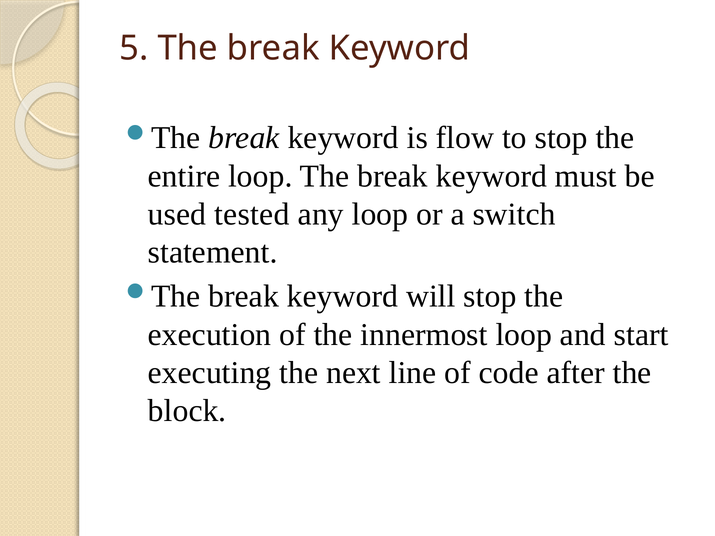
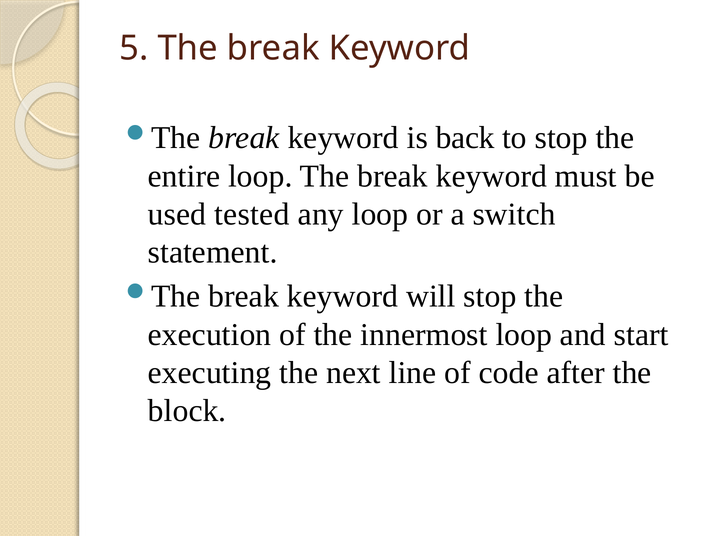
flow: flow -> back (465, 138)
